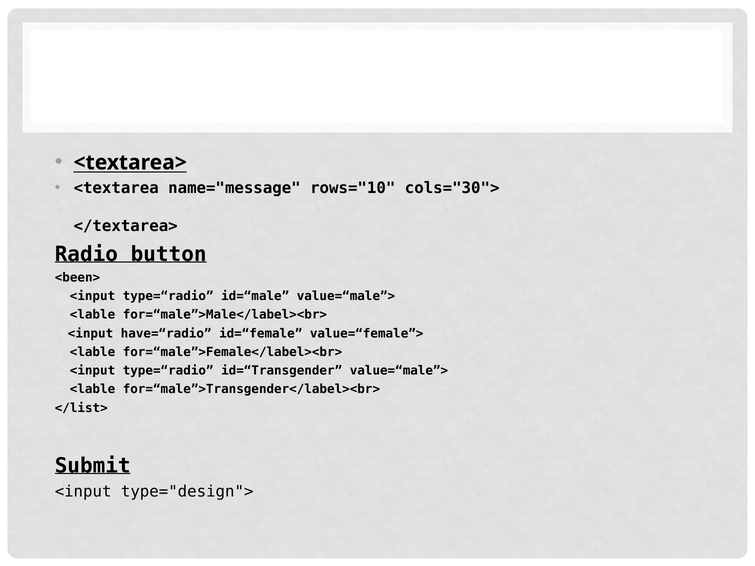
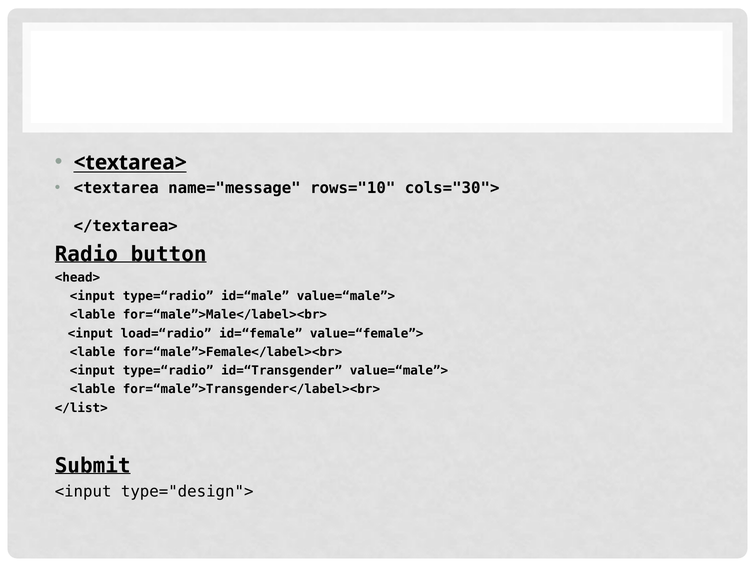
<been>: <been> -> <head> (77, 278)
have=“radio: have=“radio -> load=“radio (166, 334)
